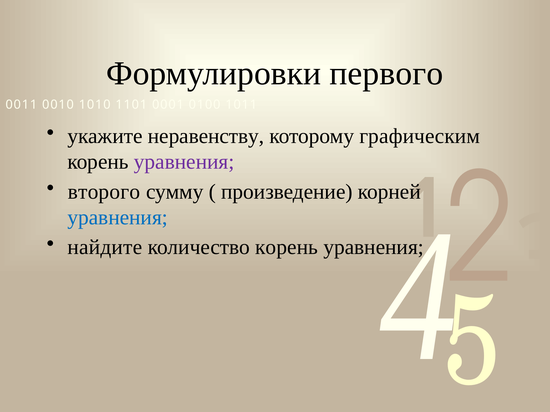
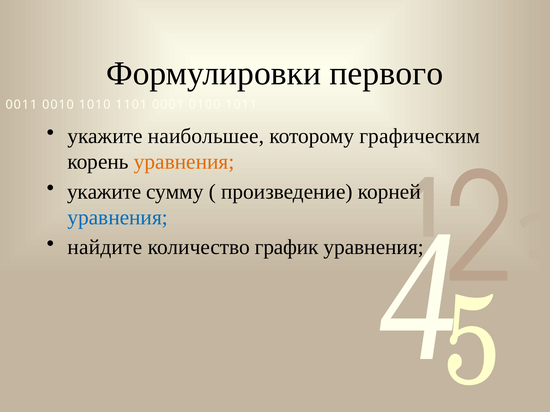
неравенству: неравенству -> наибольшее (206, 136)
уравнения colour: purple -> orange (184, 162)
второго: второго -> укажите (104, 192)
количество корень: корень -> график (287, 248)
